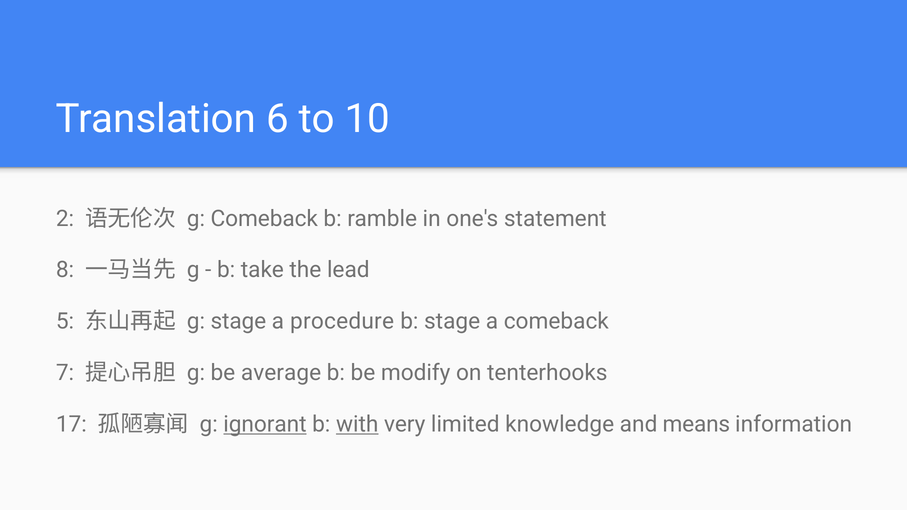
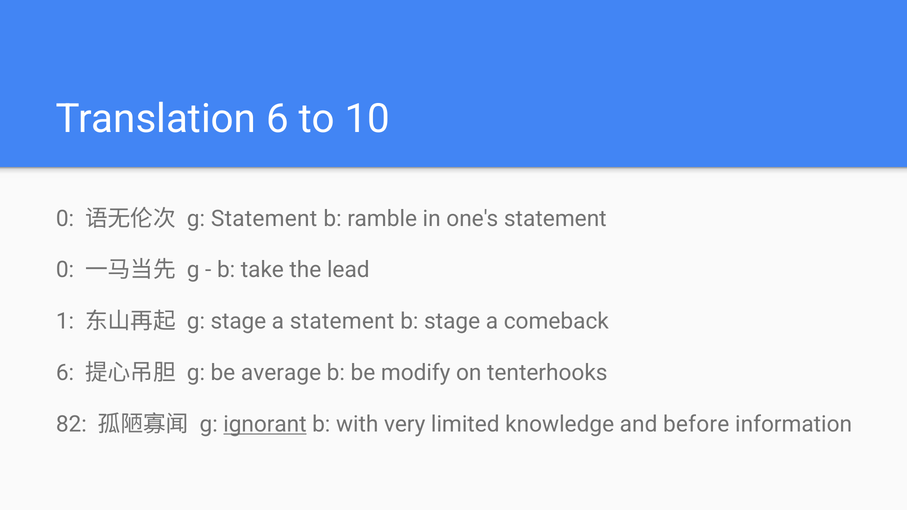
2: 2 -> 0 (65, 219)
g Comeback: Comeback -> Statement (264, 219)
8: 8 -> 0 (65, 270)
5: 5 -> 1 (65, 322)
a procedure: procedure -> statement (342, 322)
7: 7 -> 6 (65, 373)
17: 17 -> 82 (71, 424)
with underline: present -> none (357, 424)
means: means -> before (696, 424)
